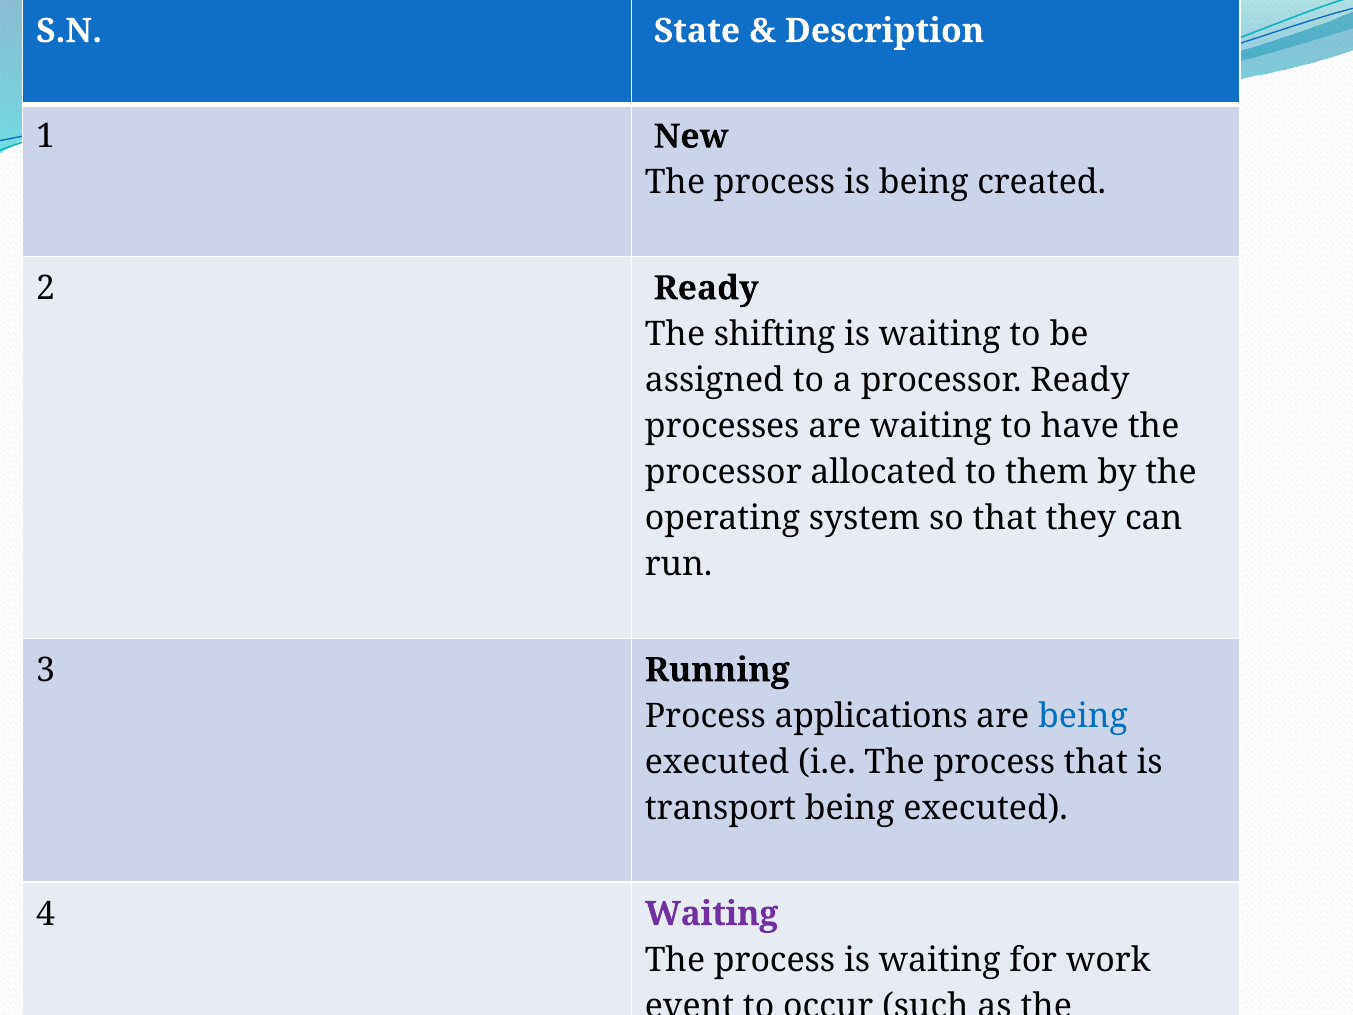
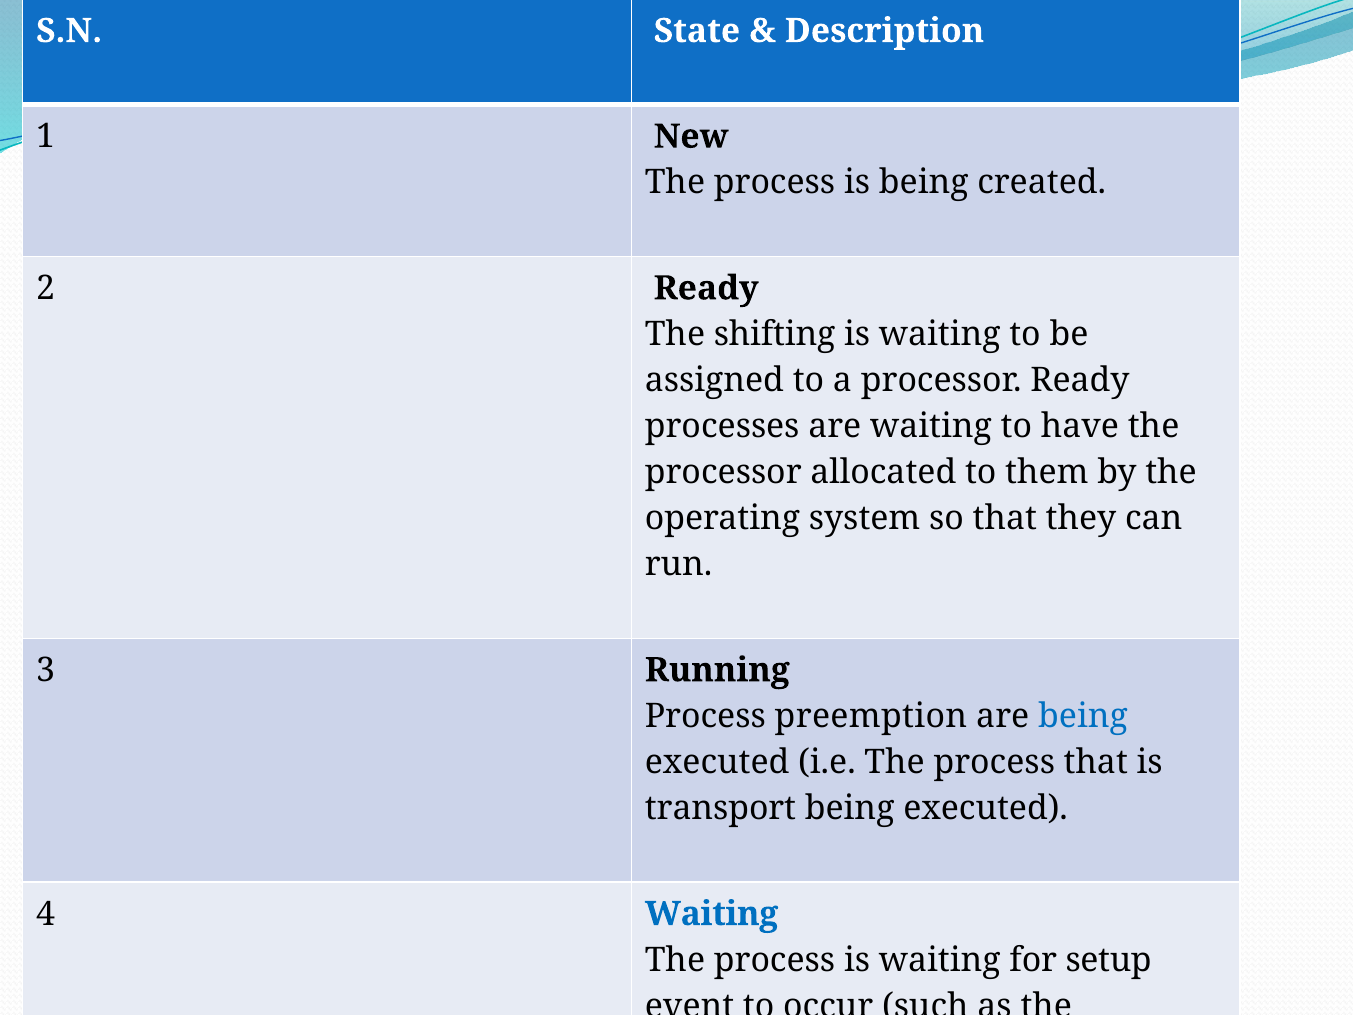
applications: applications -> preemption (871, 716)
Waiting colour: purple -> blue (712, 914)
work: work -> setup (1109, 960)
